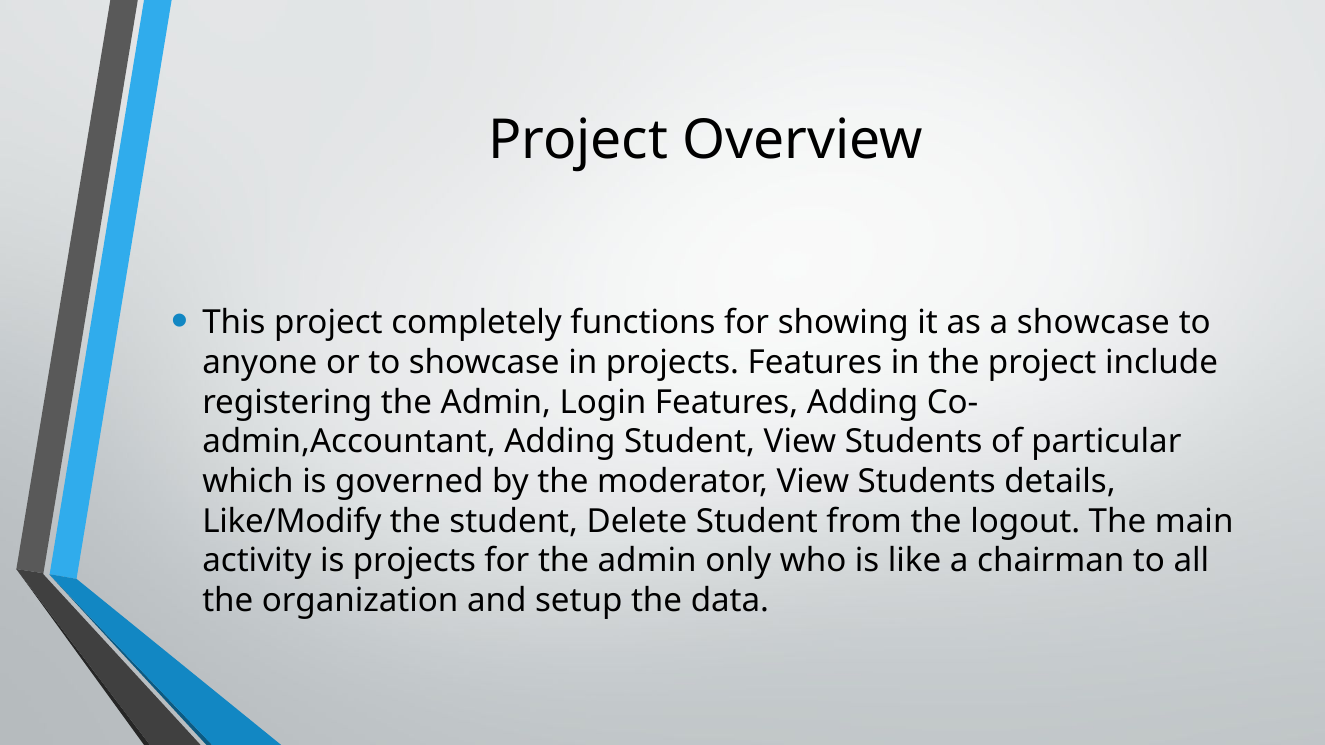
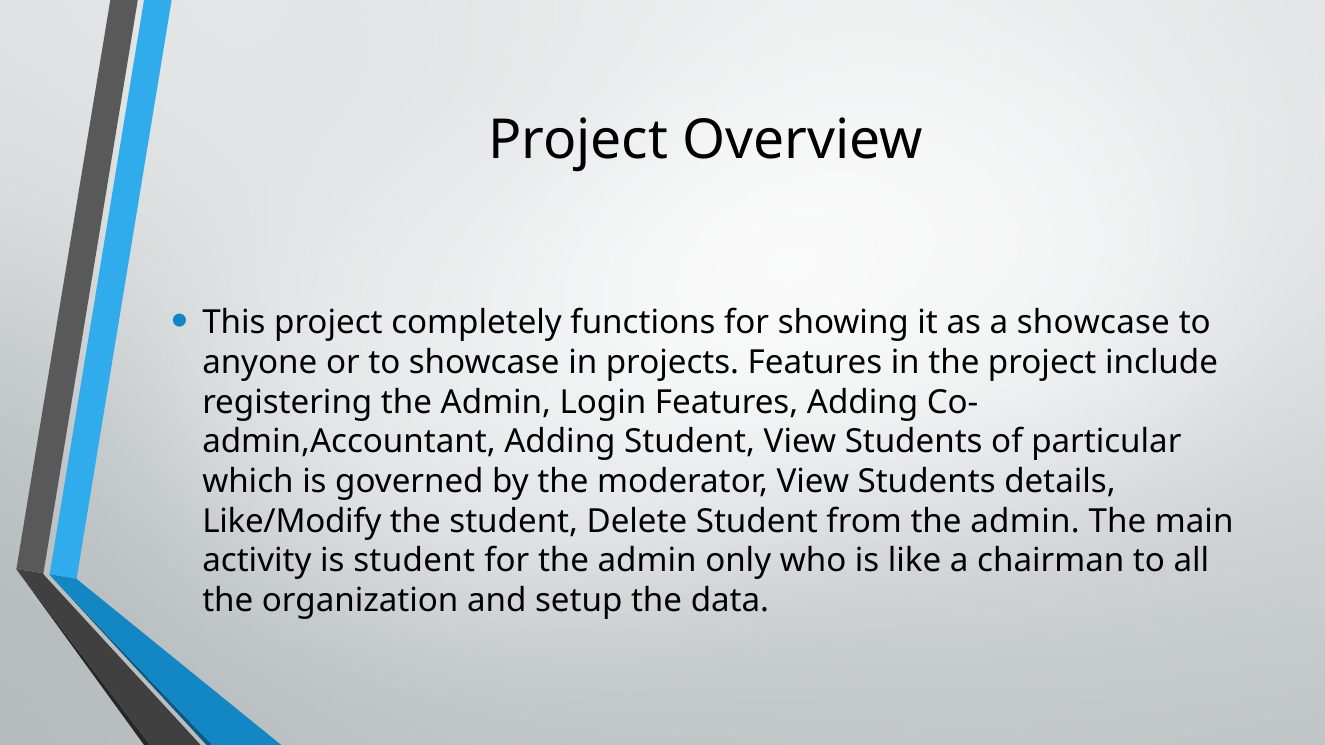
from the logout: logout -> admin (1025, 521)
is projects: projects -> student (414, 561)
